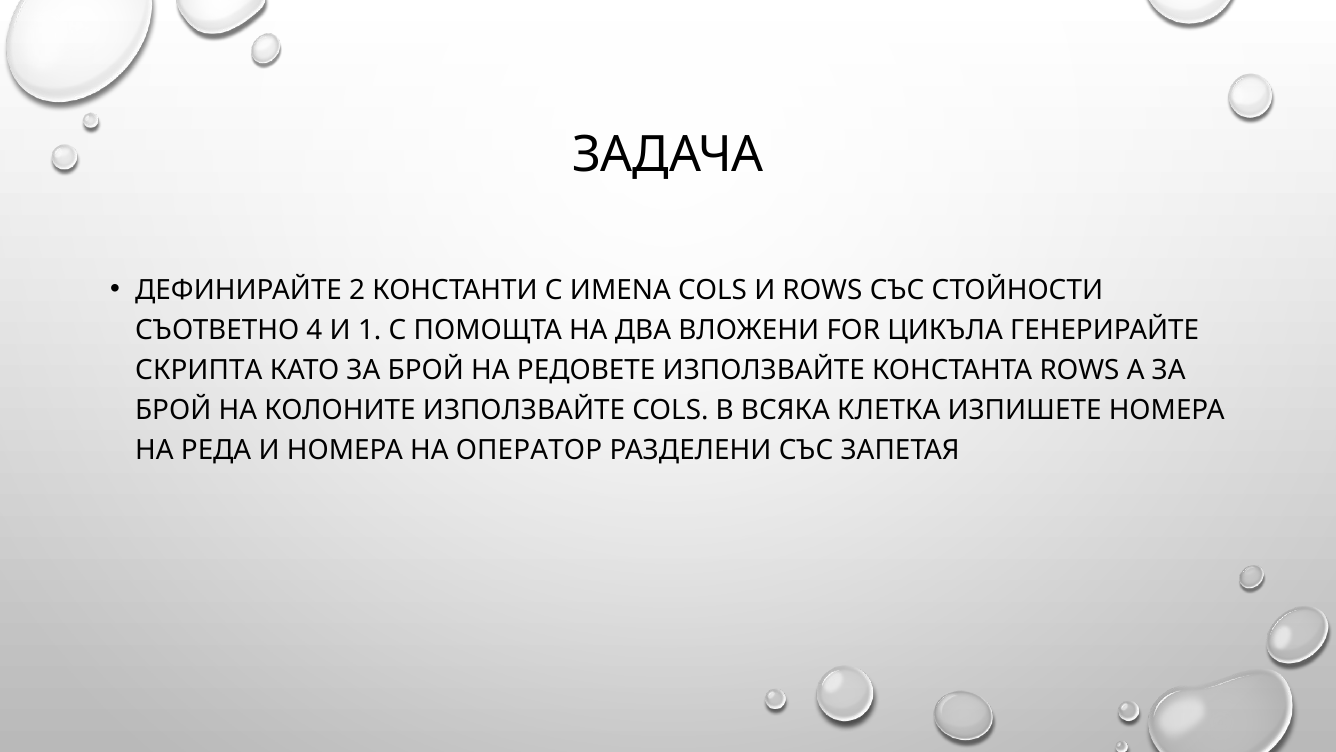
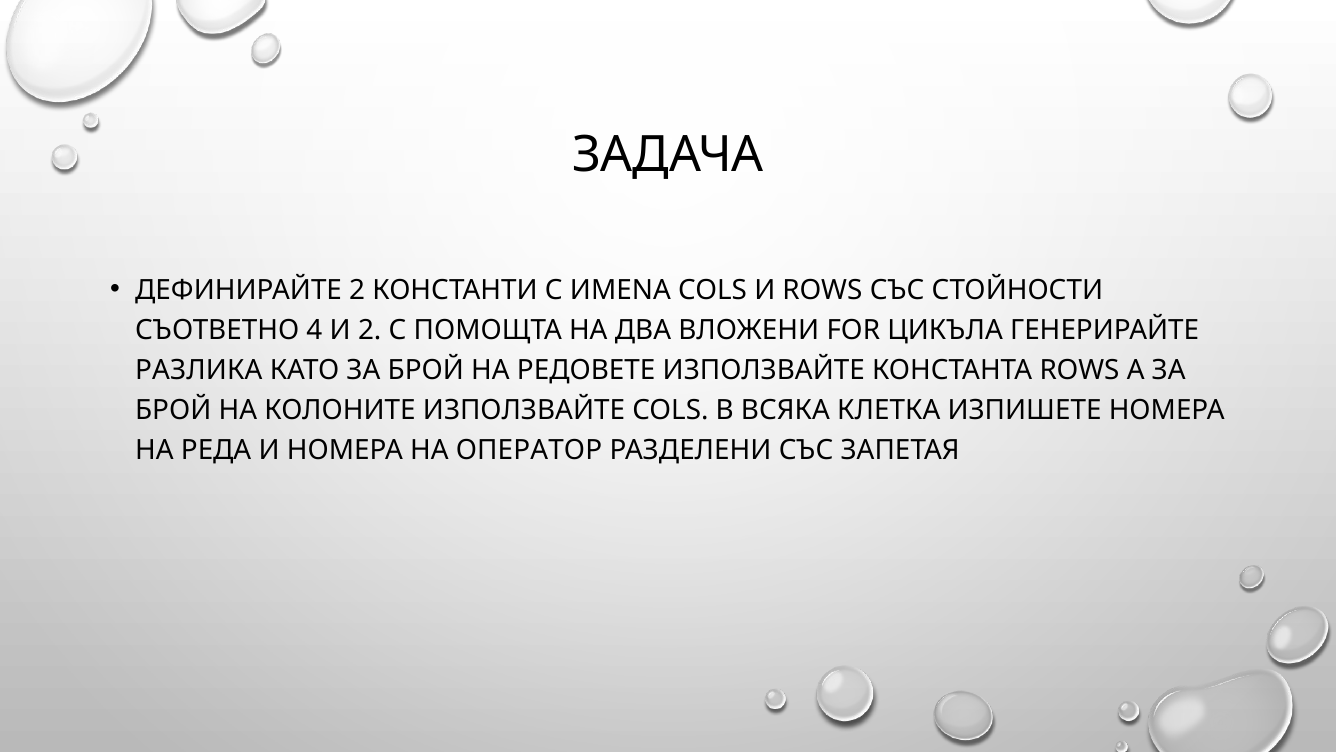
И 1: 1 -> 2 (370, 330)
СКРИПТА: СКРИПТА -> РАЗЛИКА (199, 370)
